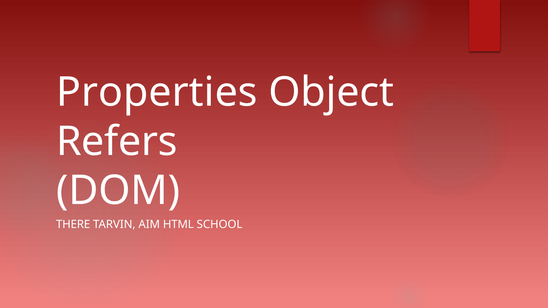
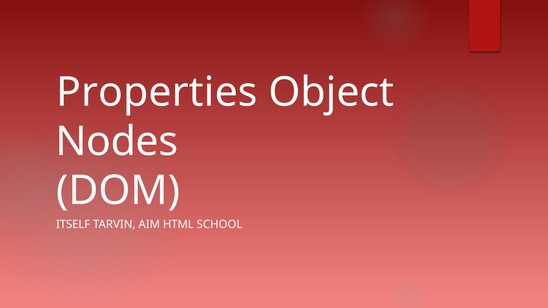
Refers: Refers -> Nodes (117, 142)
THERE: THERE -> ITSELF (73, 224)
